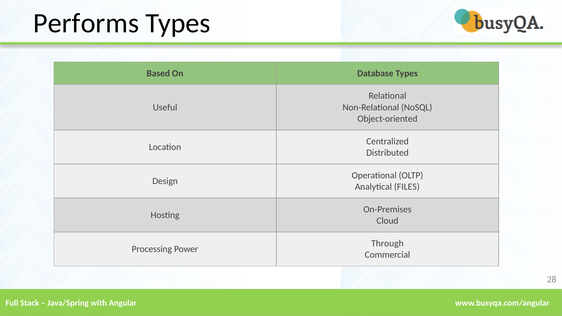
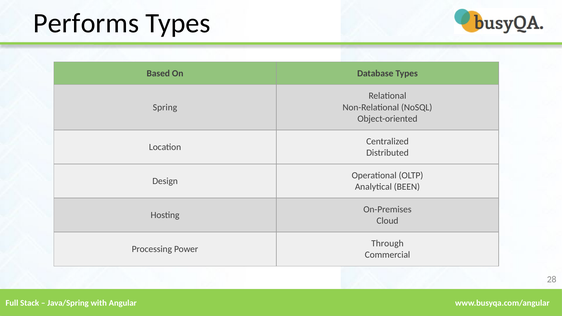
Useful: Useful -> Spring (165, 107)
FILES: FILES -> BEEN (407, 187)
